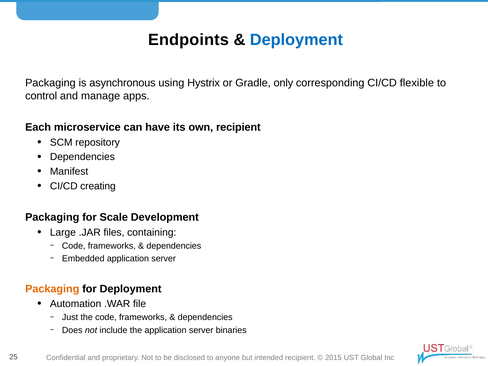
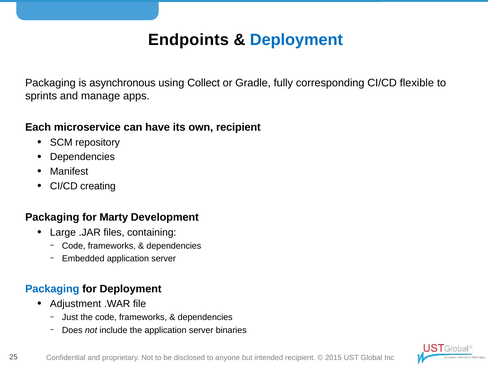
Hystrix: Hystrix -> Collect (204, 83)
only: only -> fully (283, 83)
control: control -> sprints (41, 96)
Scale: Scale -> Marty (114, 217)
Packaging colour: orange -> blue (52, 289)
Automation: Automation -> Adjustment (76, 304)
